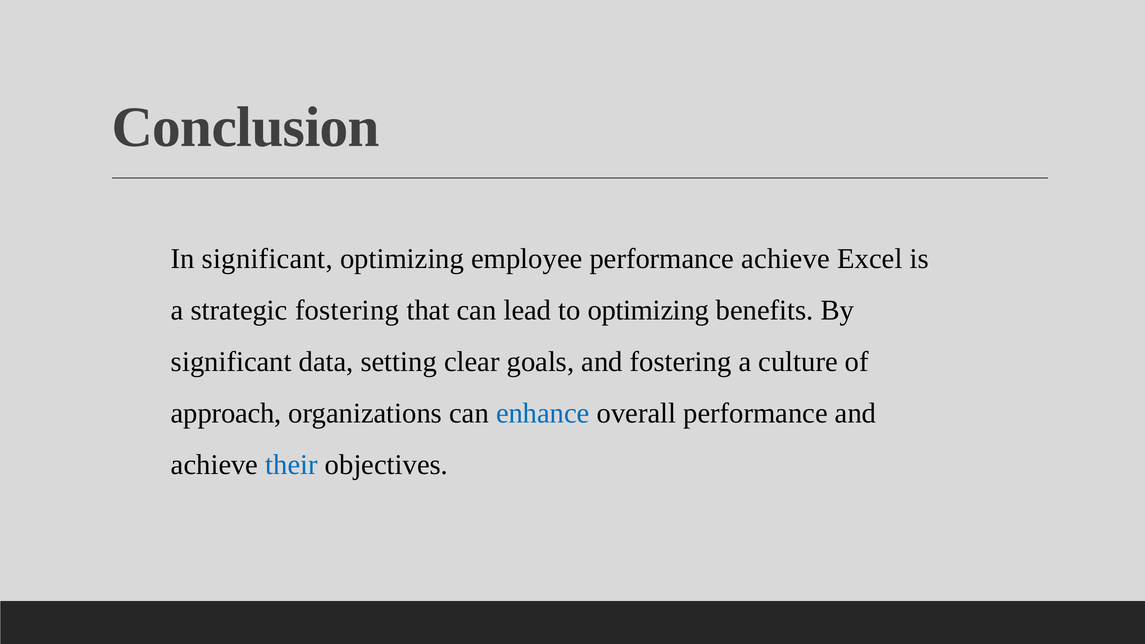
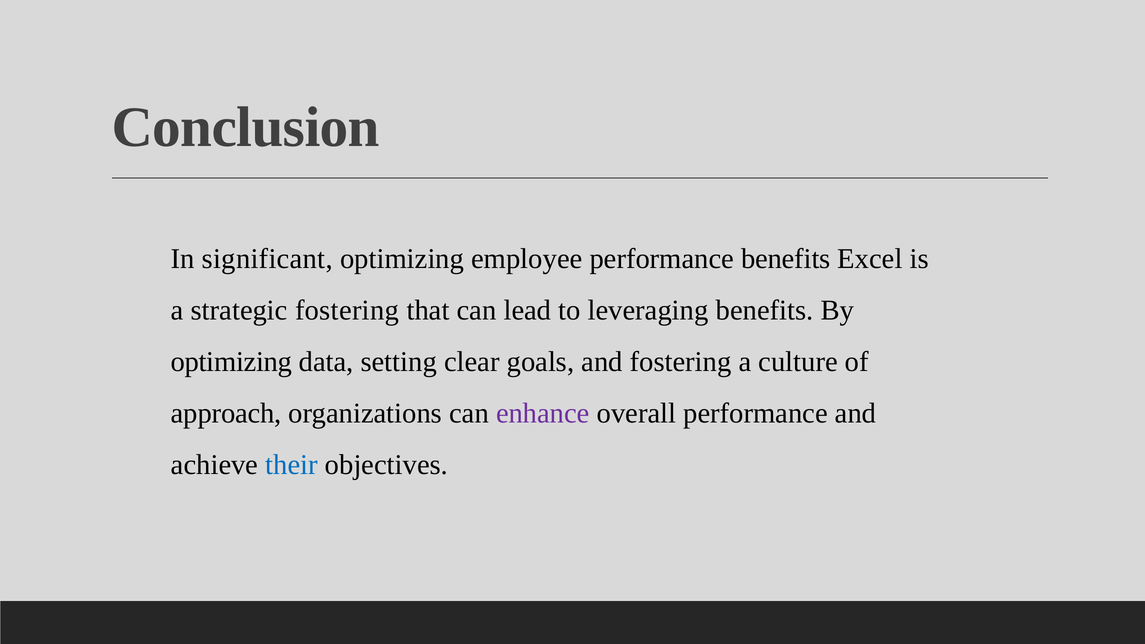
performance achieve: achieve -> benefits (786, 259)
to optimizing: optimizing -> leveraging (648, 310)
significant: significant -> optimizing (231, 362)
enhance colour: blue -> purple (543, 413)
